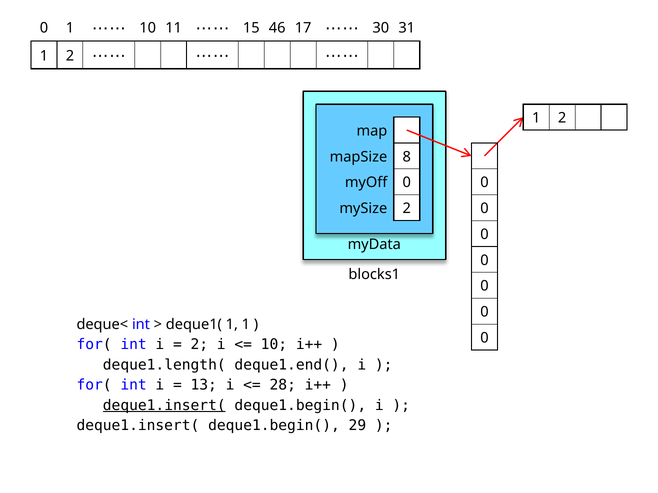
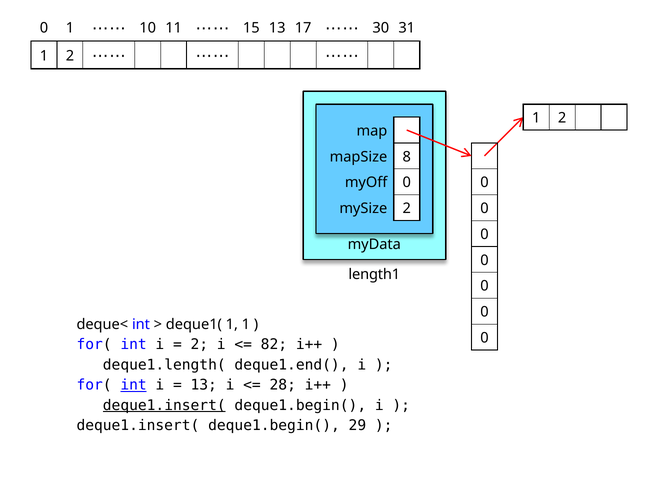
15 46: 46 -> 13 (277, 28)
blocks1: blocks1 -> length1 (374, 275)
10: 10 -> 82 (274, 345)
int underline: none -> present (134, 385)
